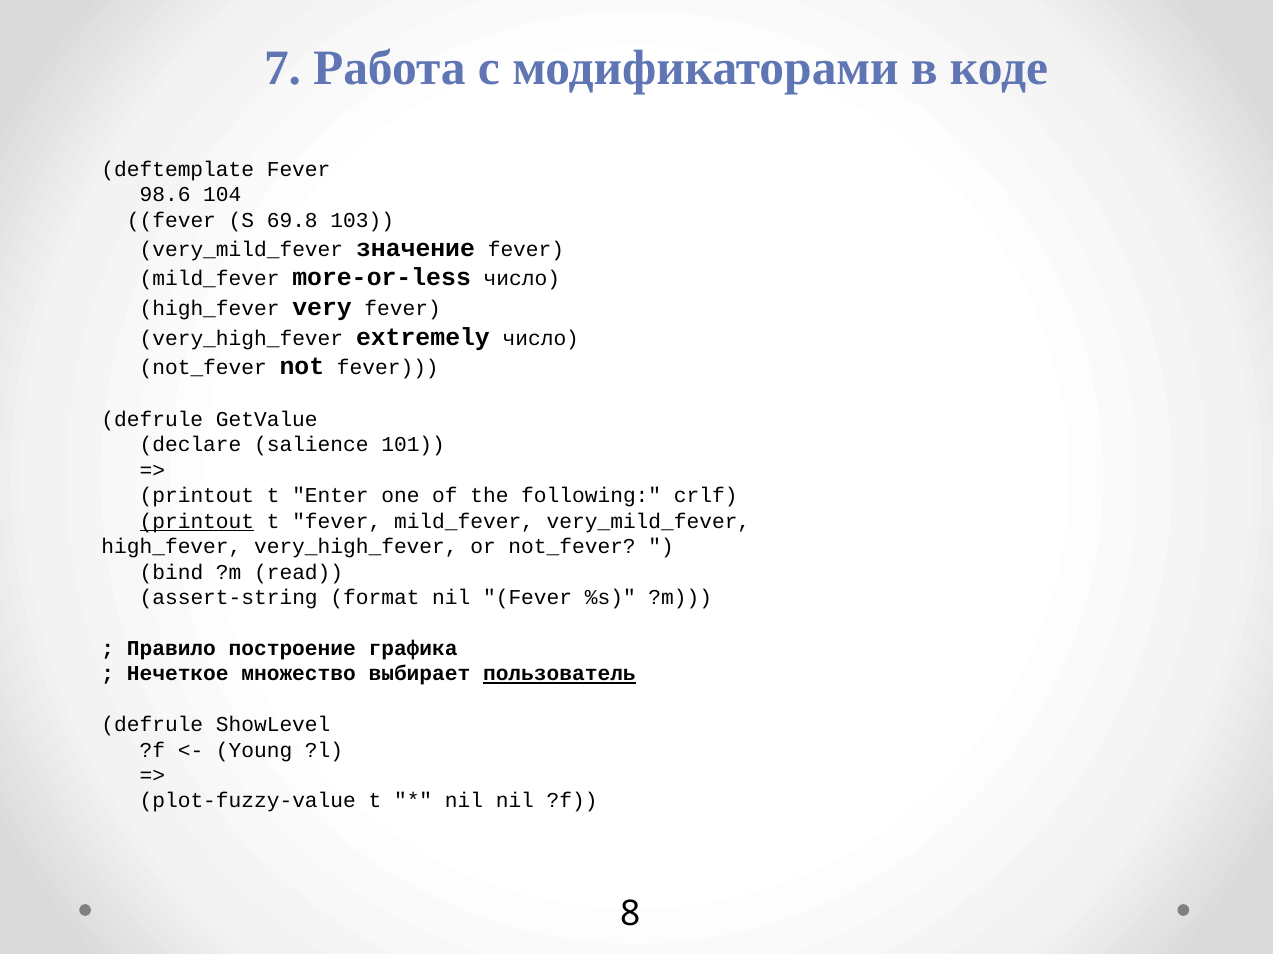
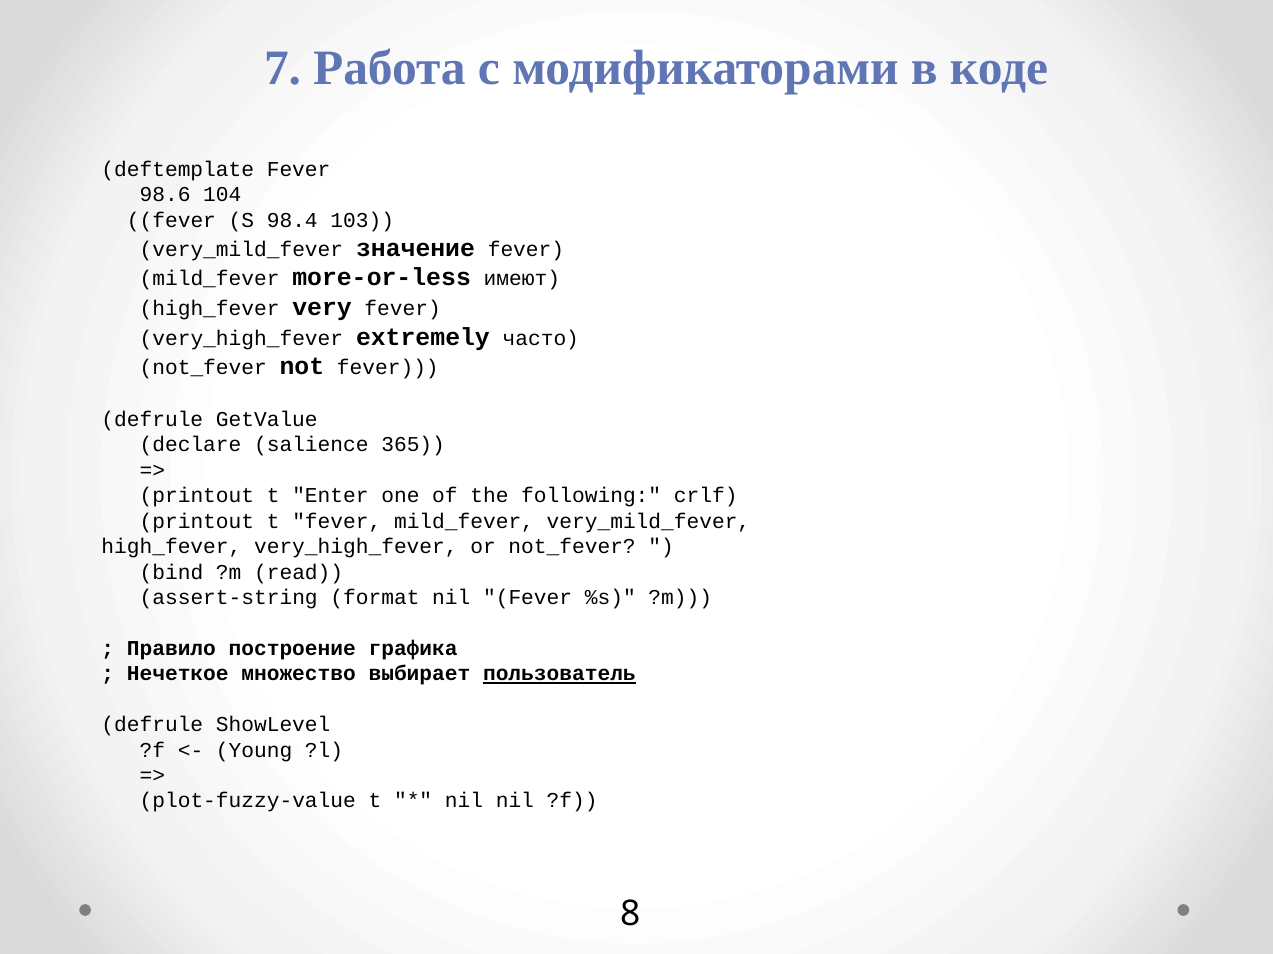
69.8: 69.8 -> 98.4 (292, 220)
more-or-less число: число -> имеют (522, 279)
extremely число: число -> часто (541, 338)
101: 101 -> 365 (413, 445)
printout underline: present -> none (197, 522)
